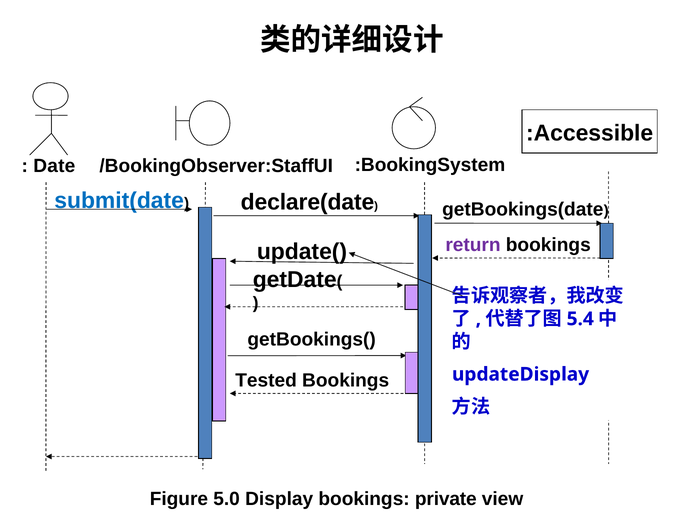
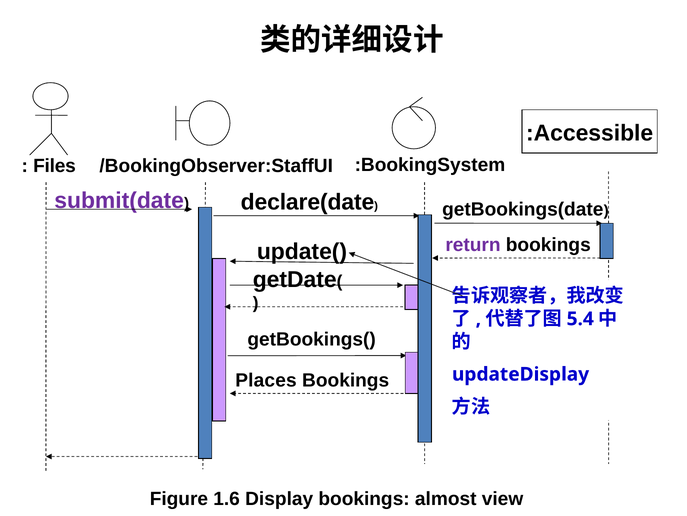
Date: Date -> Files (55, 166)
submit(date colour: blue -> purple (119, 201)
Tested: Tested -> Places (266, 380)
5.0: 5.0 -> 1.6 (227, 498)
private: private -> almost (446, 498)
